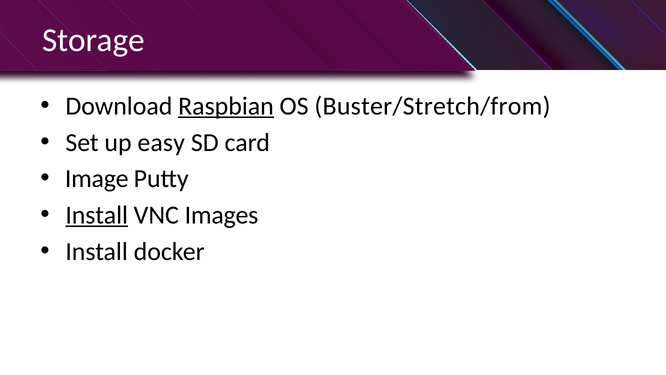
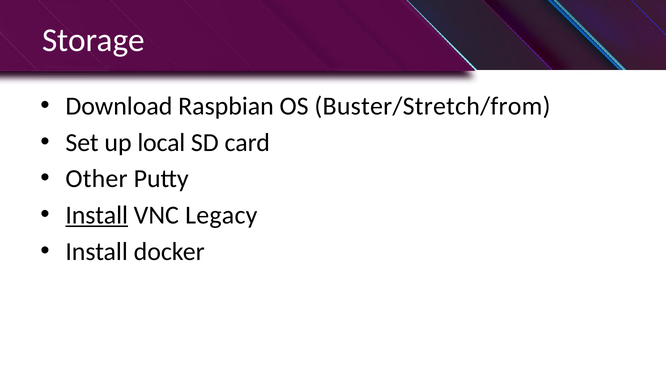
Raspbian underline: present -> none (226, 106)
easy: easy -> local (161, 142)
Image: Image -> Other (97, 179)
Images: Images -> Legacy (221, 215)
